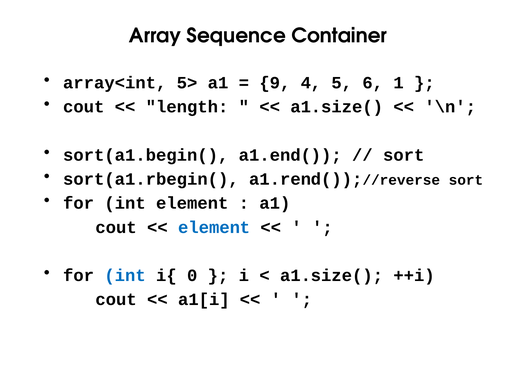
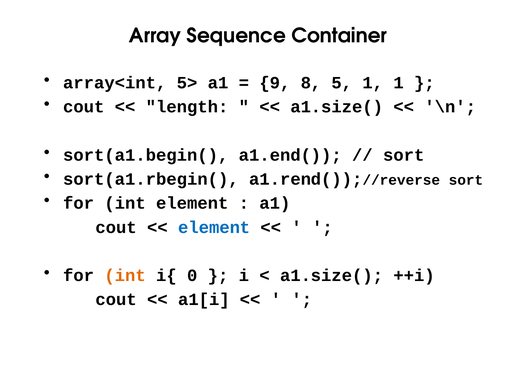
4: 4 -> 8 (311, 83)
5 6: 6 -> 1 (373, 83)
int colour: blue -> orange (125, 276)
